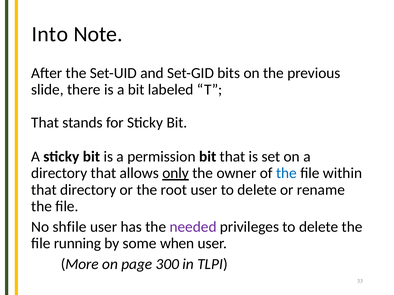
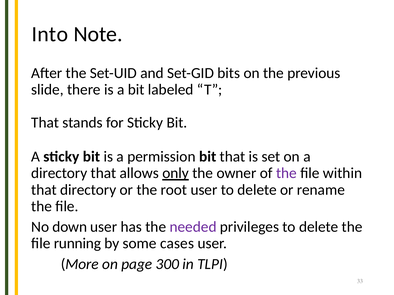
the colour: blue -> purple (286, 173)
shfile: shfile -> down (70, 227)
when: when -> cases (177, 244)
